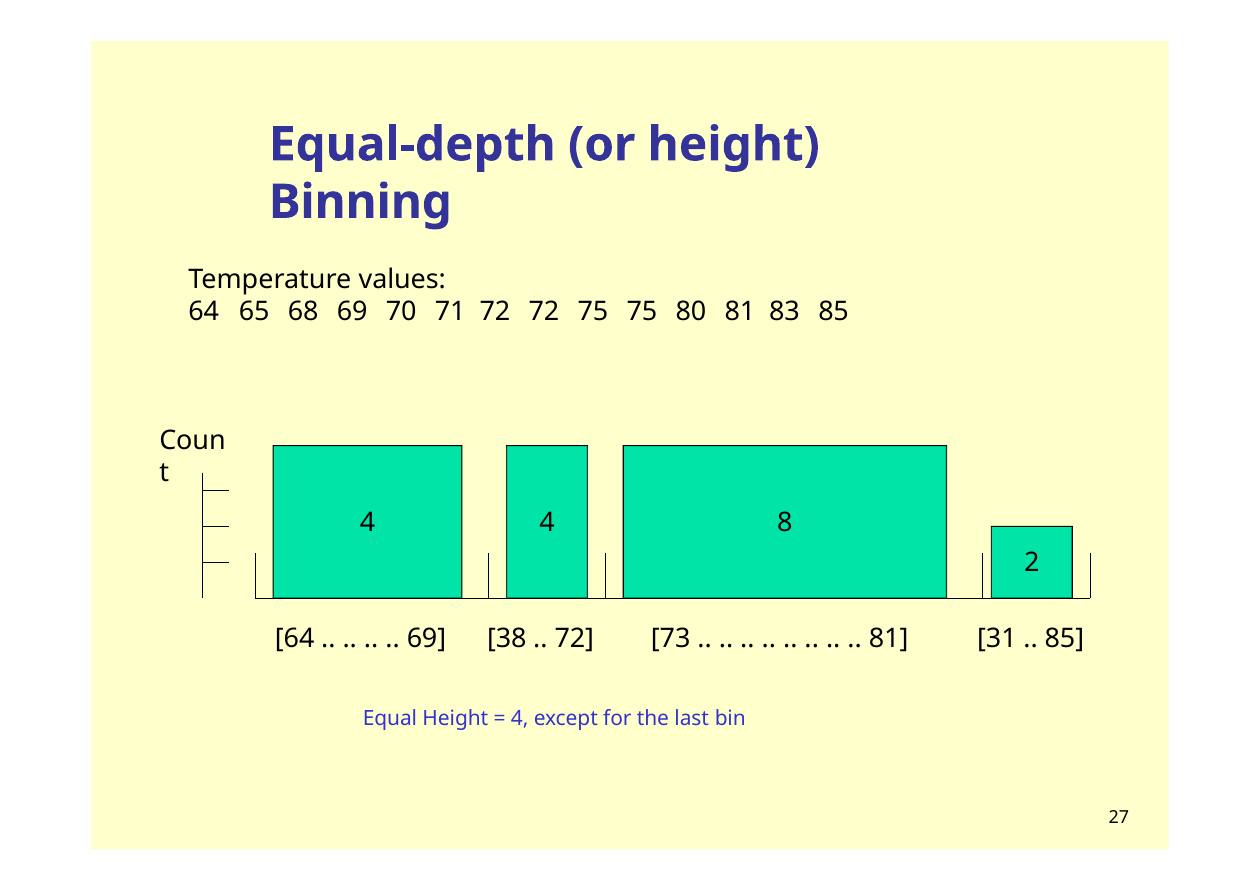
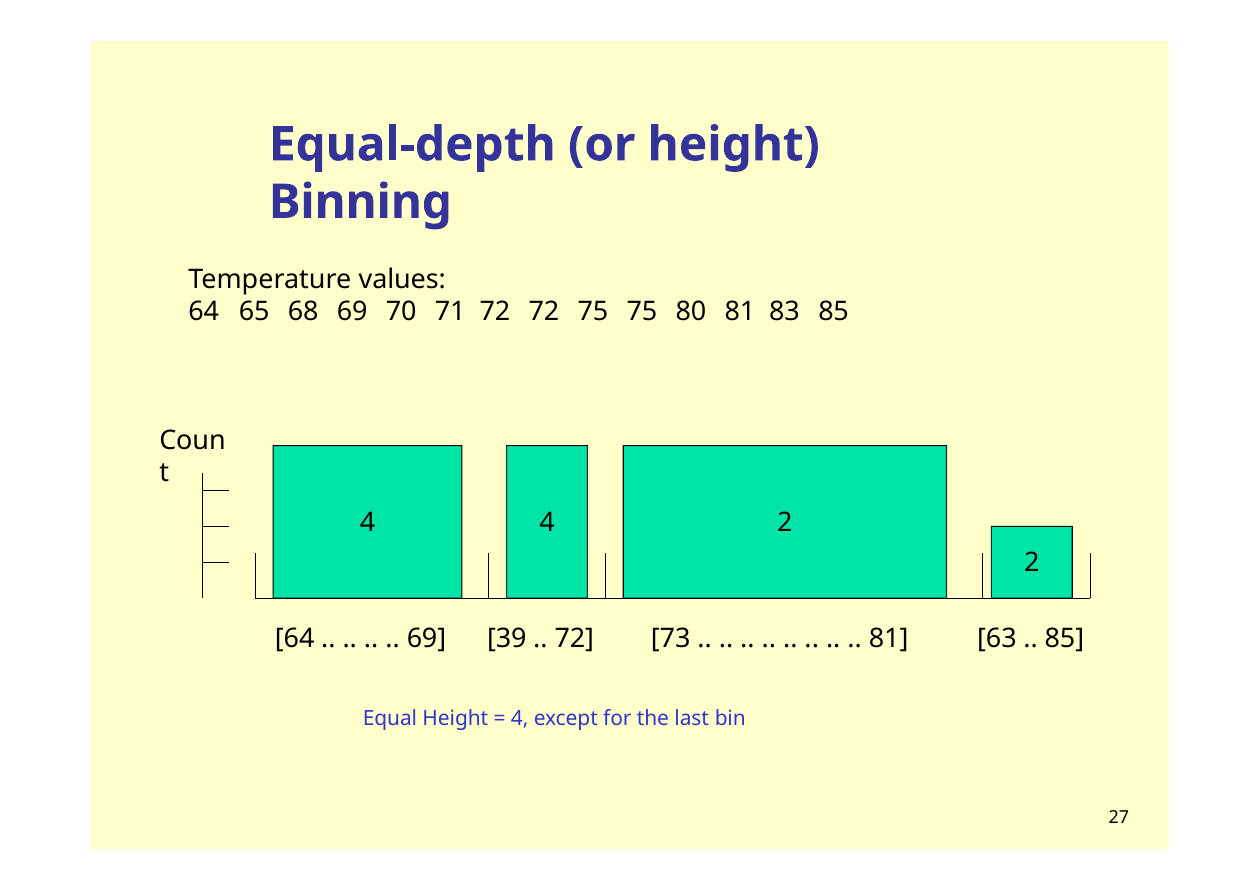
4 8: 8 -> 2 (785, 523)
38: 38 -> 39 (507, 638)
31: 31 -> 63 (997, 638)
